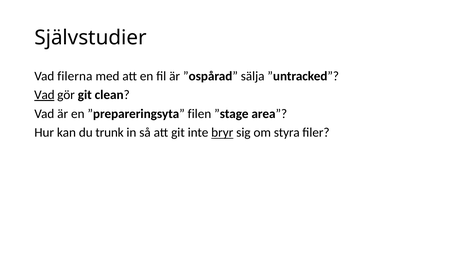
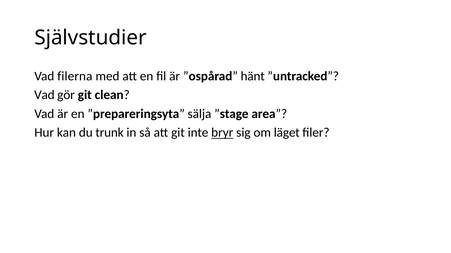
sälja: sälja -> hänt (253, 76)
Vad underline: present -> none (44, 95)
filen: filen -> sälja (199, 114)
styra: styra -> läget (287, 133)
